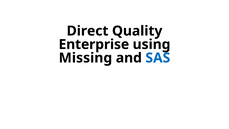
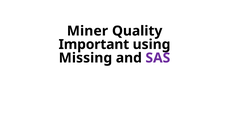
Direct: Direct -> Miner (87, 31)
Enterprise: Enterprise -> Important (94, 44)
SAS colour: blue -> purple (158, 58)
